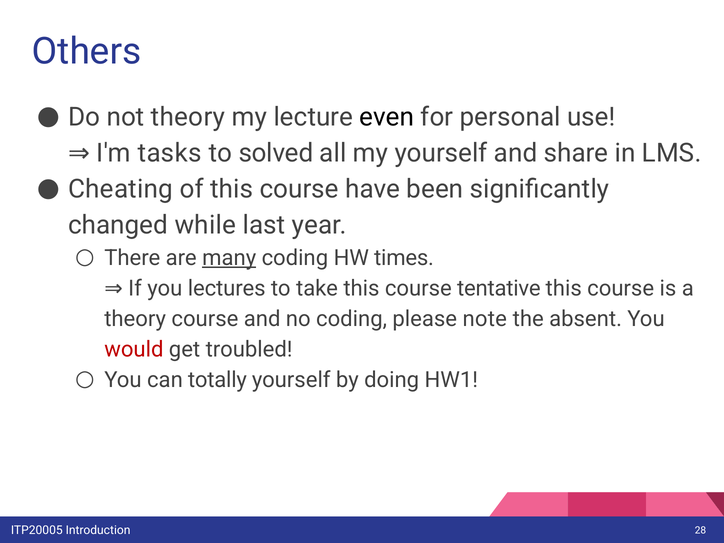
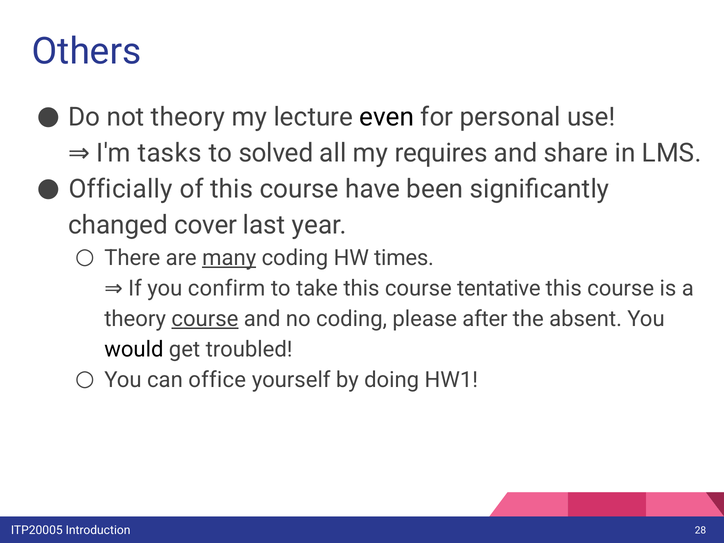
my yourself: yourself -> requires (441, 153)
Cheating: Cheating -> Officially (121, 189)
while: while -> cover (206, 225)
lectures: lectures -> confirm (227, 288)
course underline: none -> present (205, 319)
note: note -> after (485, 319)
would colour: red -> black (134, 349)
totally: totally -> office (217, 380)
